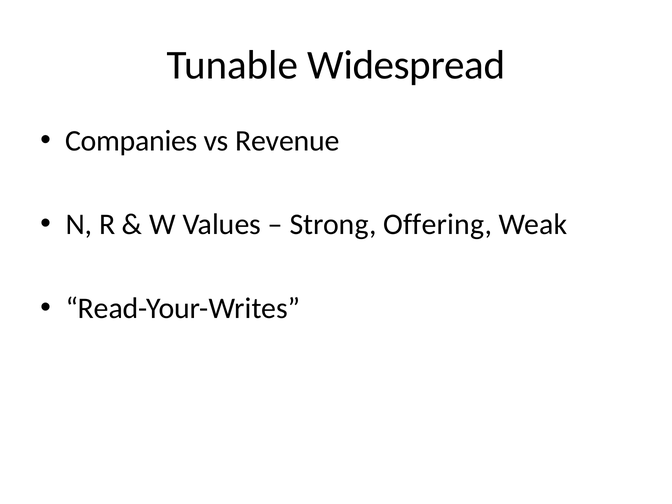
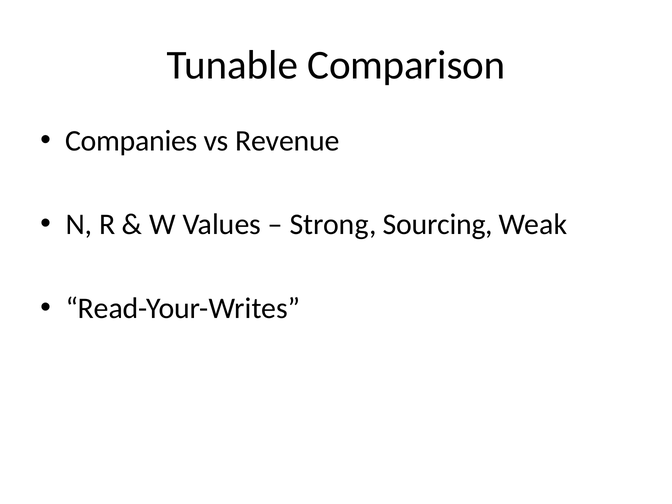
Widespread: Widespread -> Comparison (406, 65)
Offering: Offering -> Sourcing (438, 225)
